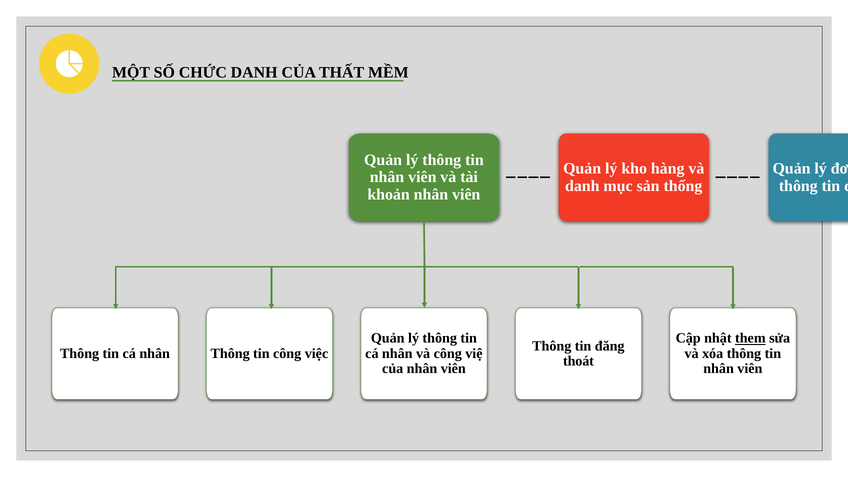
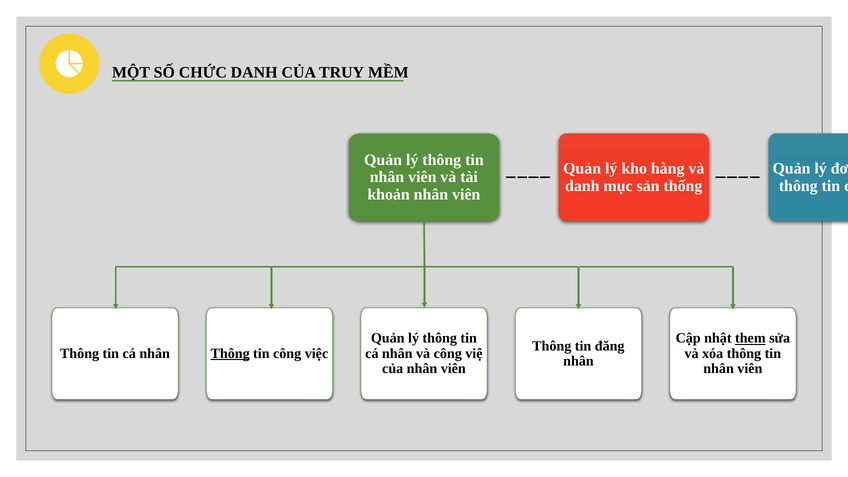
THẤT: THẤT -> TRUY (342, 73)
Thông underline: none -> present (230, 354)
thoát: thoát -> nhân (578, 361)
